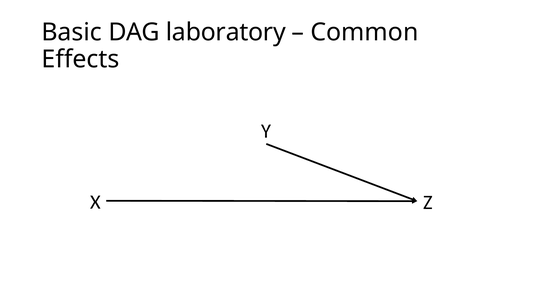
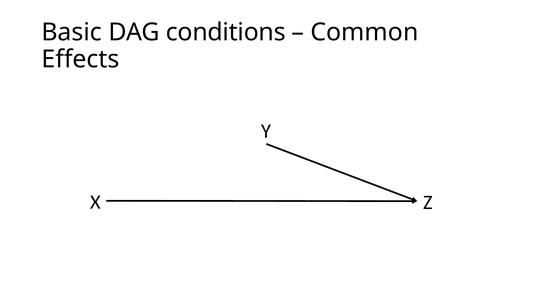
laboratory: laboratory -> conditions (226, 32)
